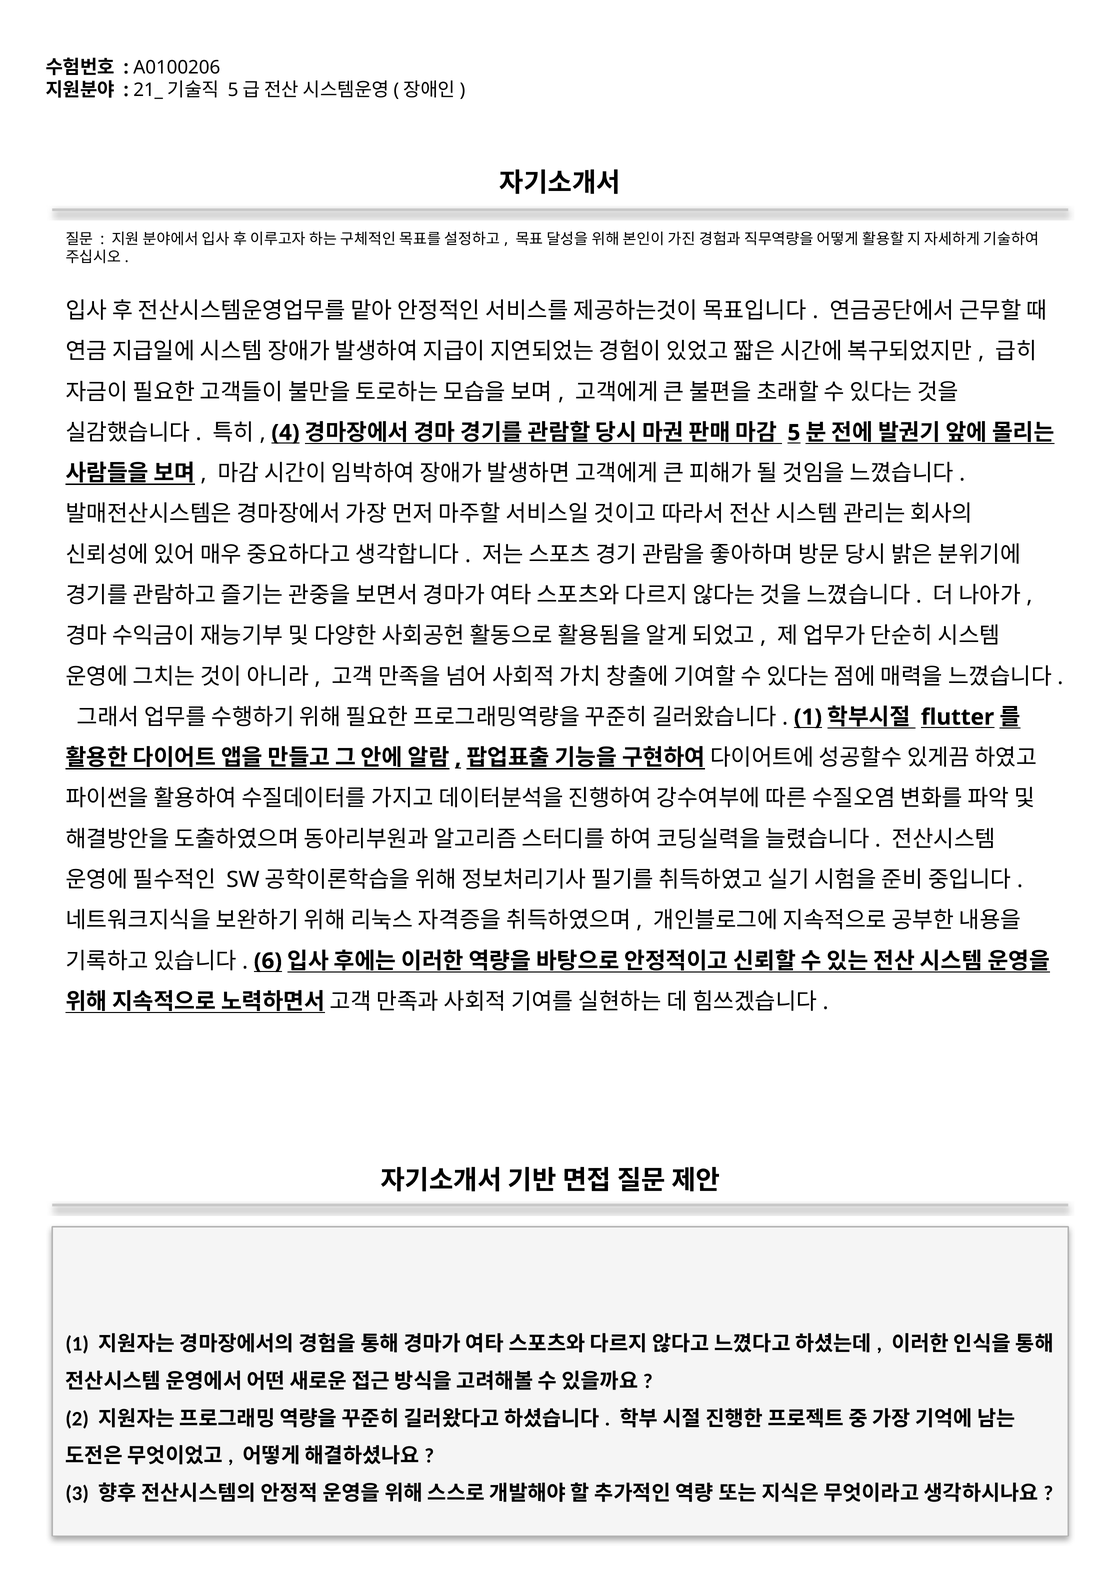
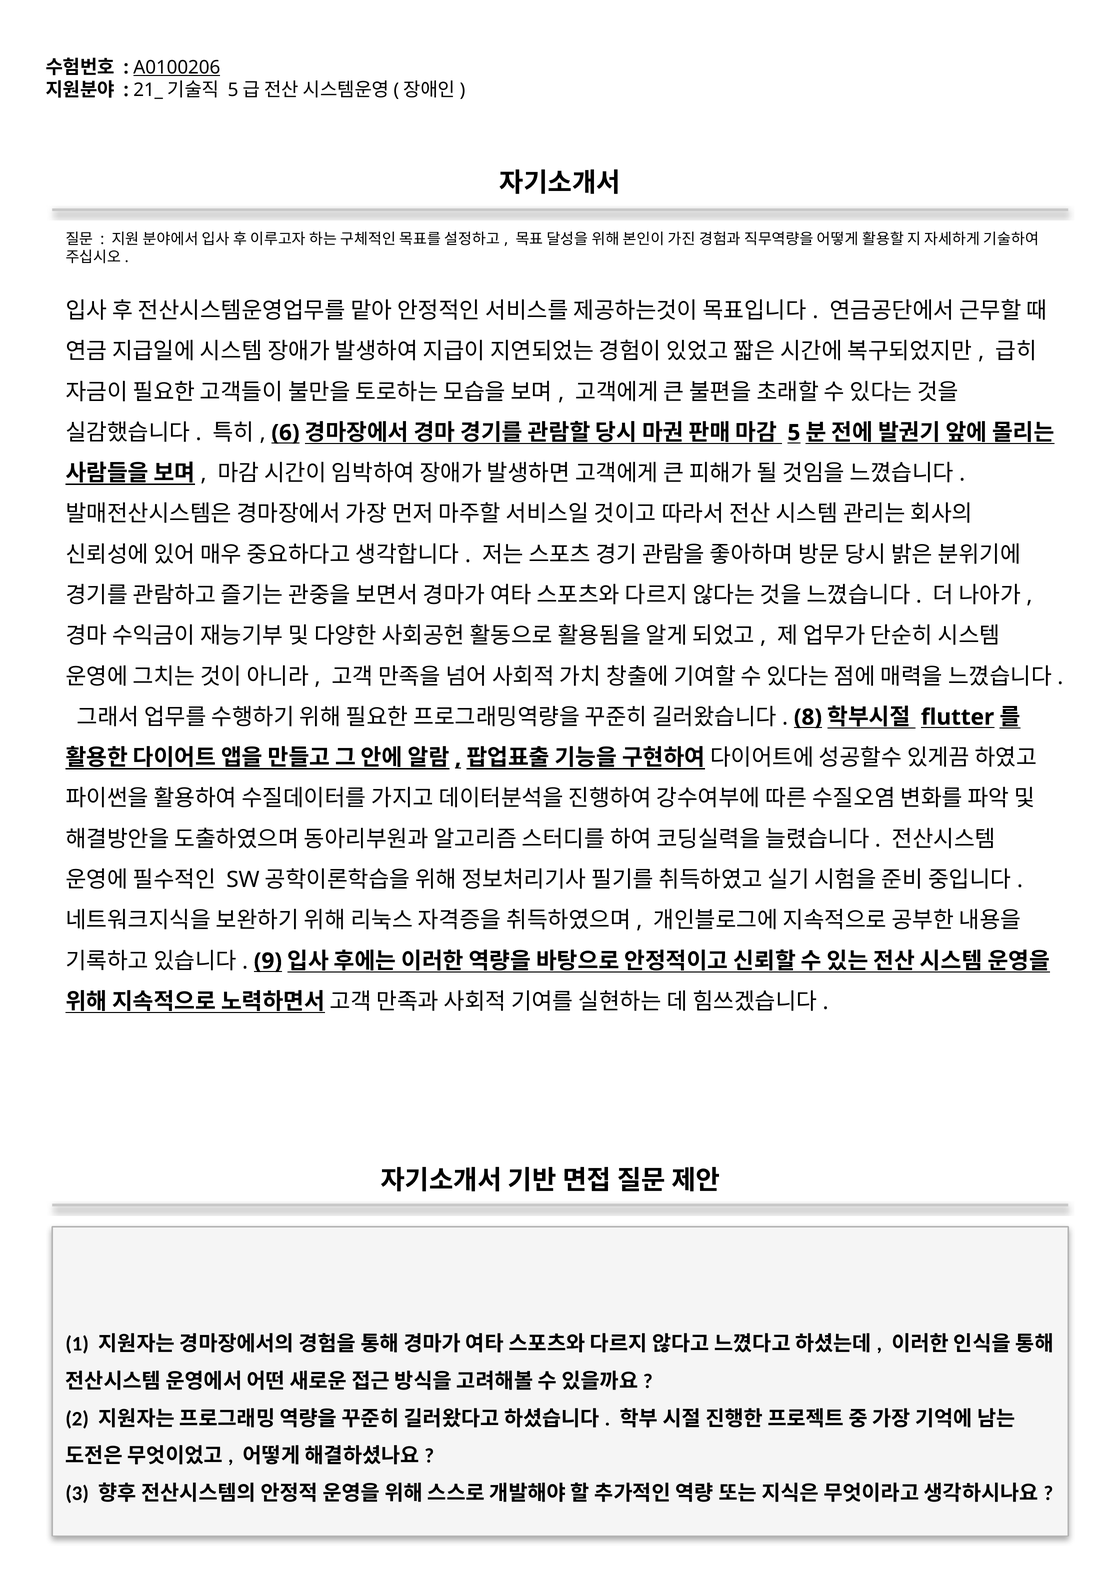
A0100206 underline: none -> present (177, 67)
4: 4 -> 6 (285, 433)
1: 1 -> 8 (808, 717)
6: 6 -> 9 (268, 961)
